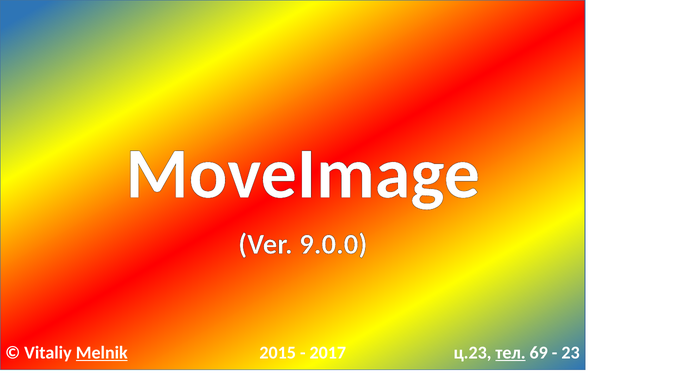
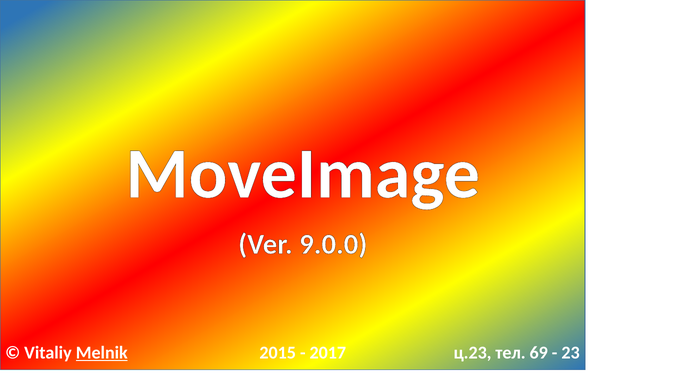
тел underline: present -> none (511, 353)
